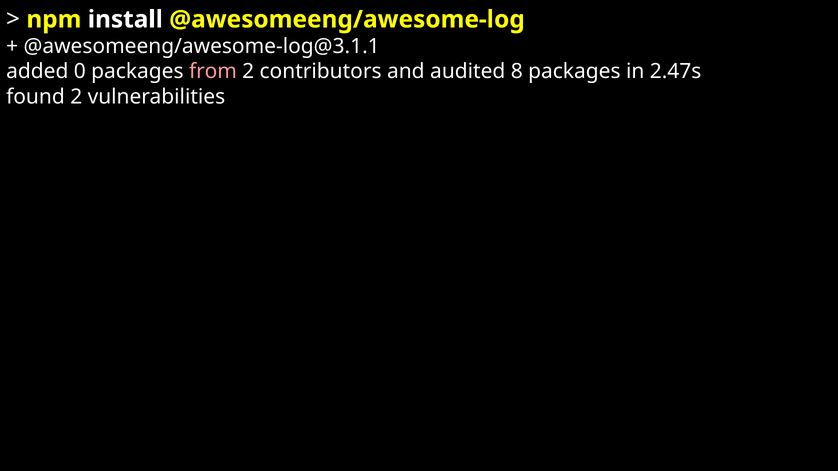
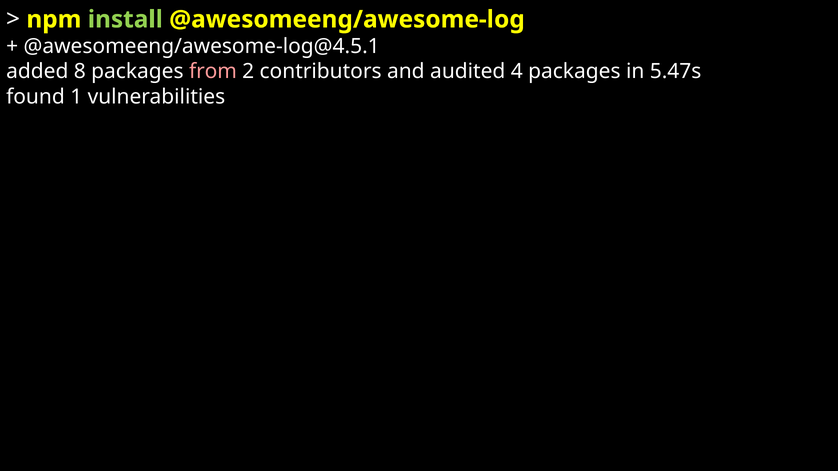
install colour: white -> light green (125, 19)
@awesomeeng/awesome-log@3.1.1: @awesomeeng/awesome-log@3.1.1 -> @awesomeeng/awesome-log@4.5.1 (202, 46)
0: 0 -> 8 (80, 72)
8: 8 -> 4 (517, 72)
2.47s: 2.47s -> 5.47s (676, 72)
found 2: 2 -> 1 (76, 97)
